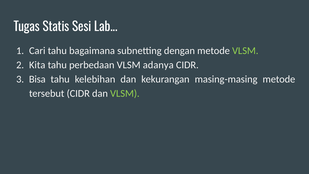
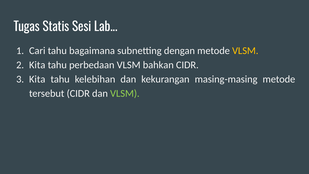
VLSM colour: light green -> yellow (245, 51)
adanya: adanya -> bahkan (158, 65)
Bisa: Bisa -> Kita (37, 79)
